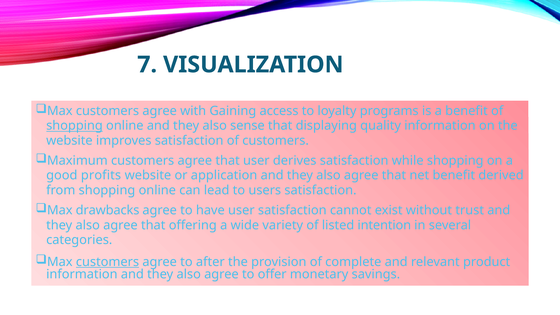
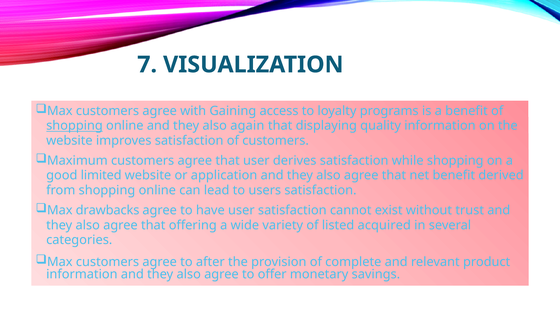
sense: sense -> again (247, 126)
profits: profits -> limited (101, 175)
intention: intention -> acquired (384, 225)
customers underline: present -> none (108, 262)
